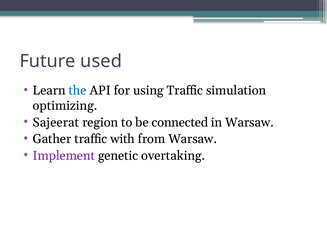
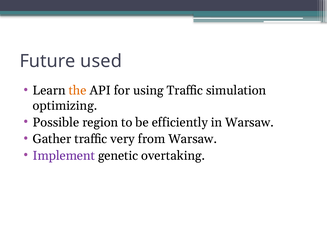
the colour: blue -> orange (78, 91)
Sajeerat: Sajeerat -> Possible (56, 122)
connected: connected -> efficiently (180, 122)
with: with -> very (122, 139)
